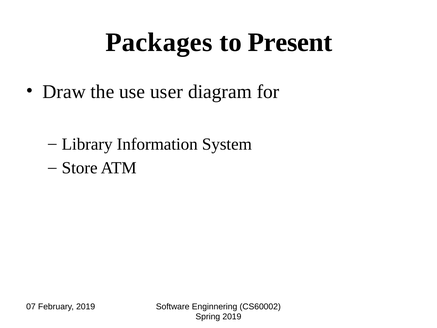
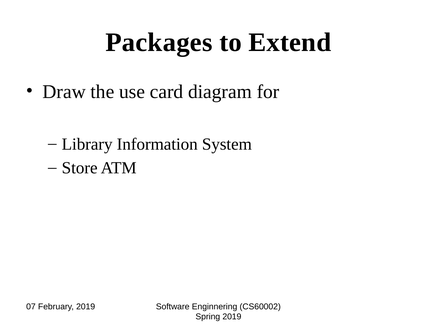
Present: Present -> Extend (290, 42)
user: user -> card (167, 92)
